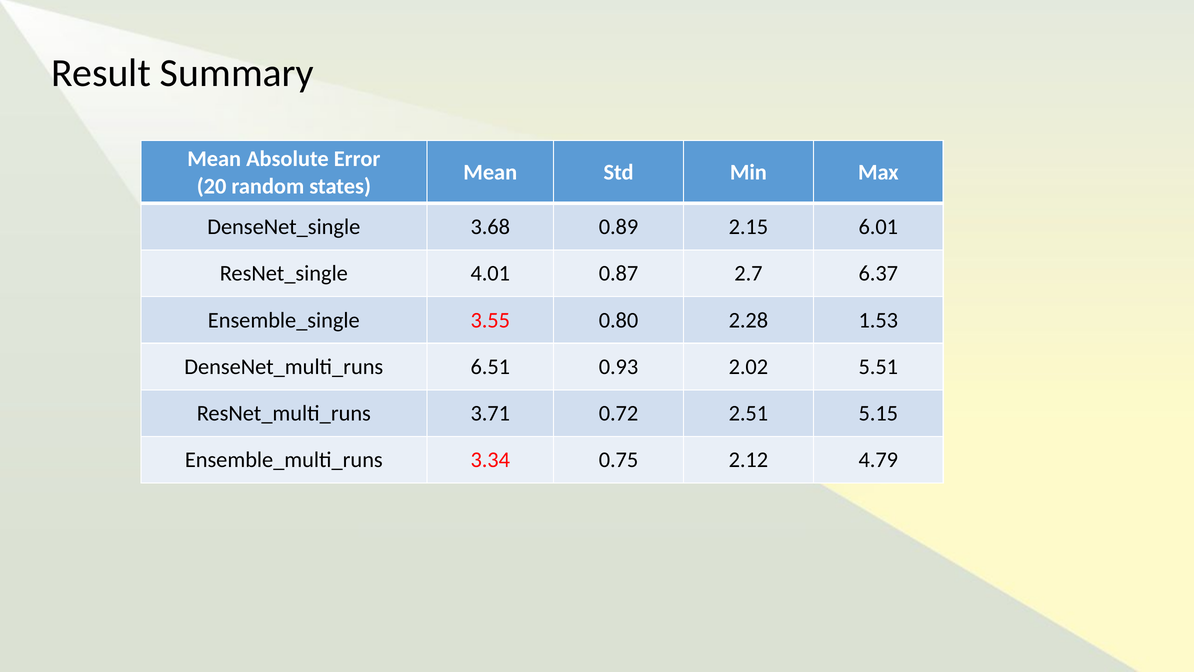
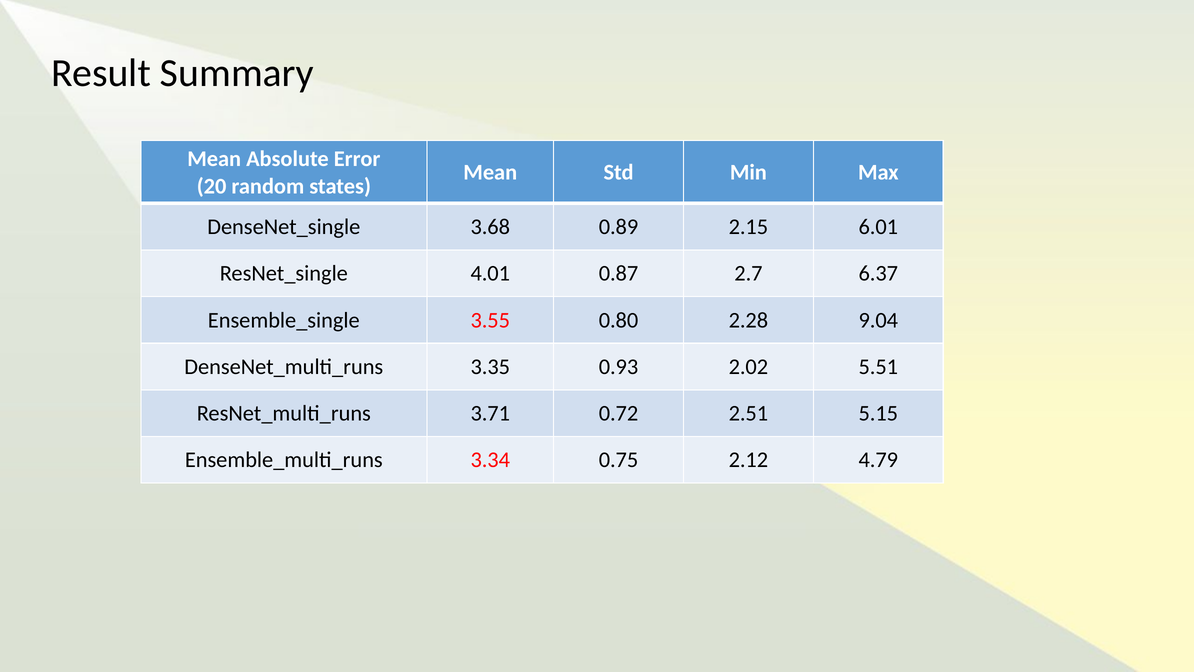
1.53: 1.53 -> 9.04 (878, 320)
6.51: 6.51 -> 3.35 (490, 367)
